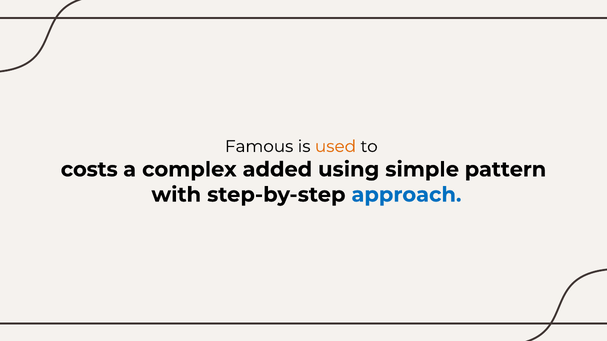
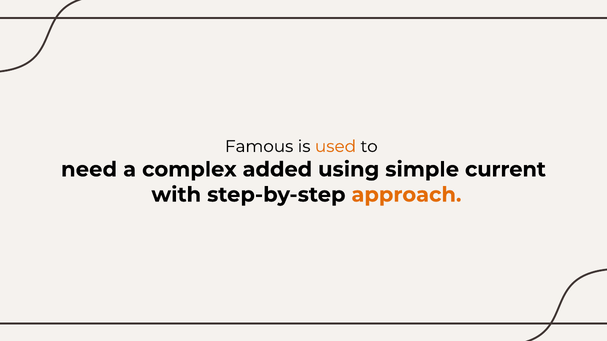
costs: costs -> need (89, 170)
pattern: pattern -> current (505, 170)
approach colour: blue -> orange (406, 195)
